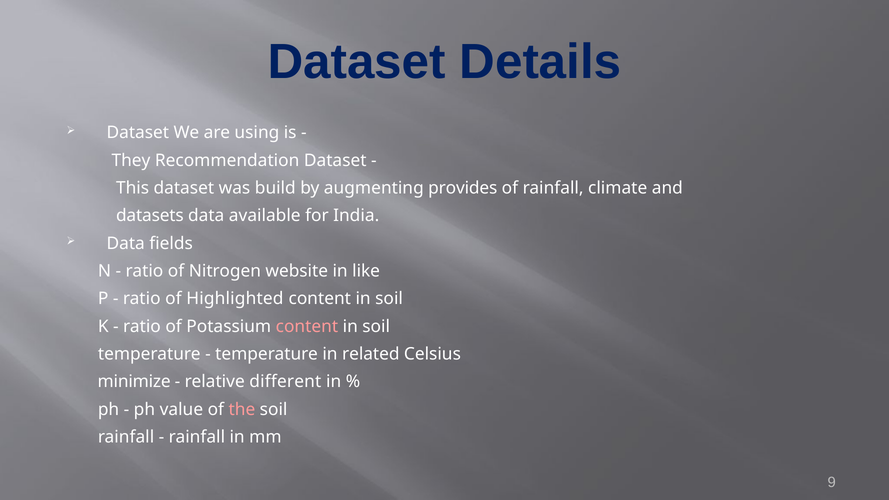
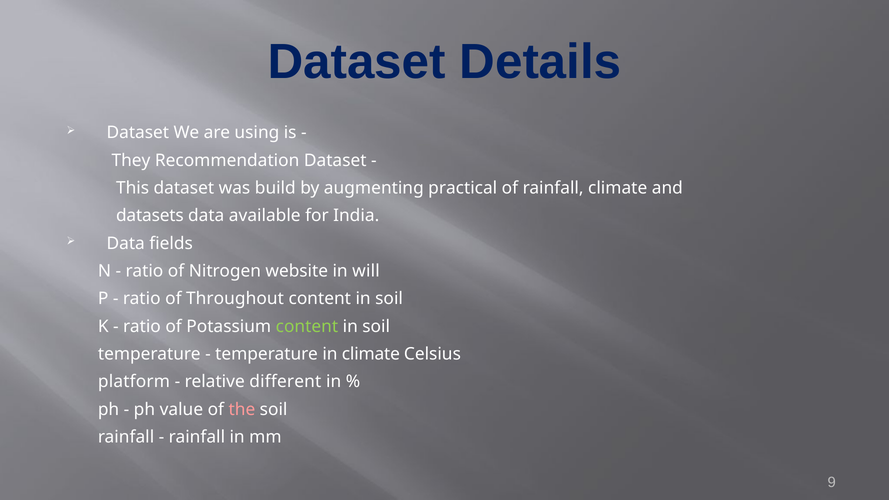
provides: provides -> practical (463, 188)
like: like -> will (366, 271)
Highlighted: Highlighted -> Throughout (235, 299)
content colour: pink -> light green (307, 326)
in related: related -> climate (371, 354)
minimize: minimize -> platform (134, 382)
